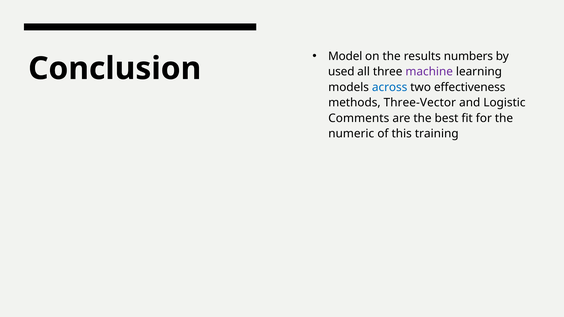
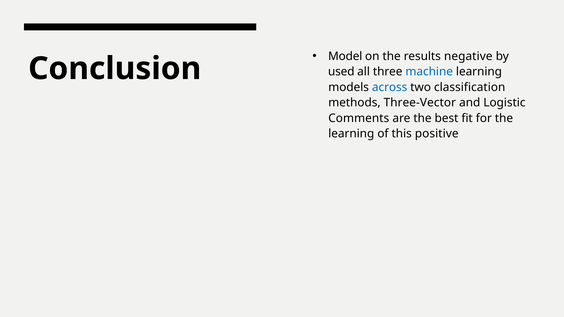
numbers: numbers -> negative (468, 56)
machine colour: purple -> blue (429, 72)
effectiveness: effectiveness -> classification (470, 87)
numeric: numeric -> learning (351, 134)
training: training -> positive (437, 134)
